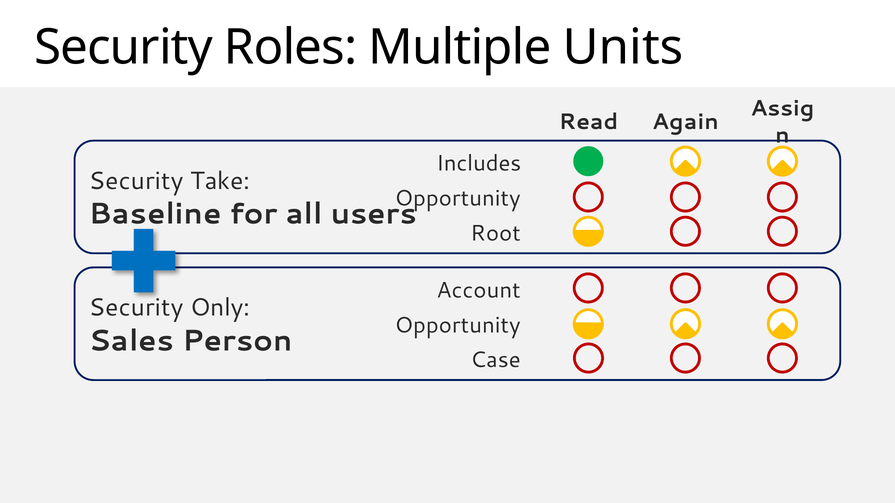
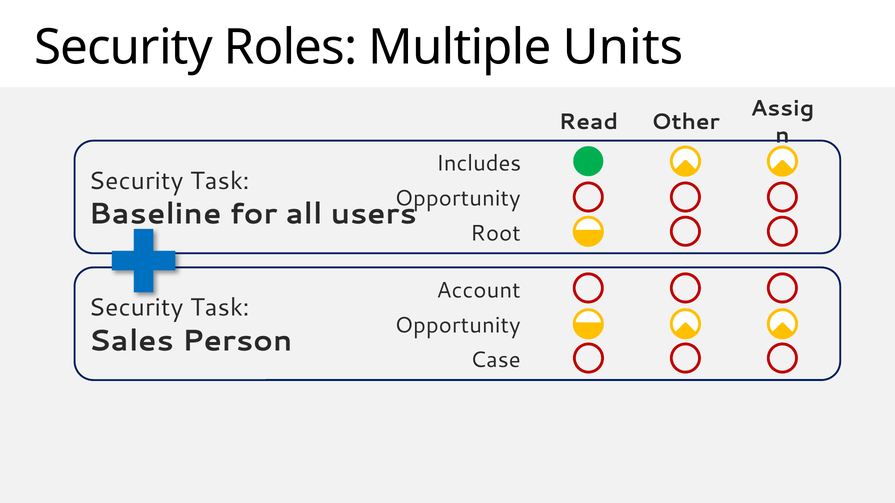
Again: Again -> Other (686, 122)
Take: Take -> Task (220, 181)
Only: Only -> Task (220, 308)
